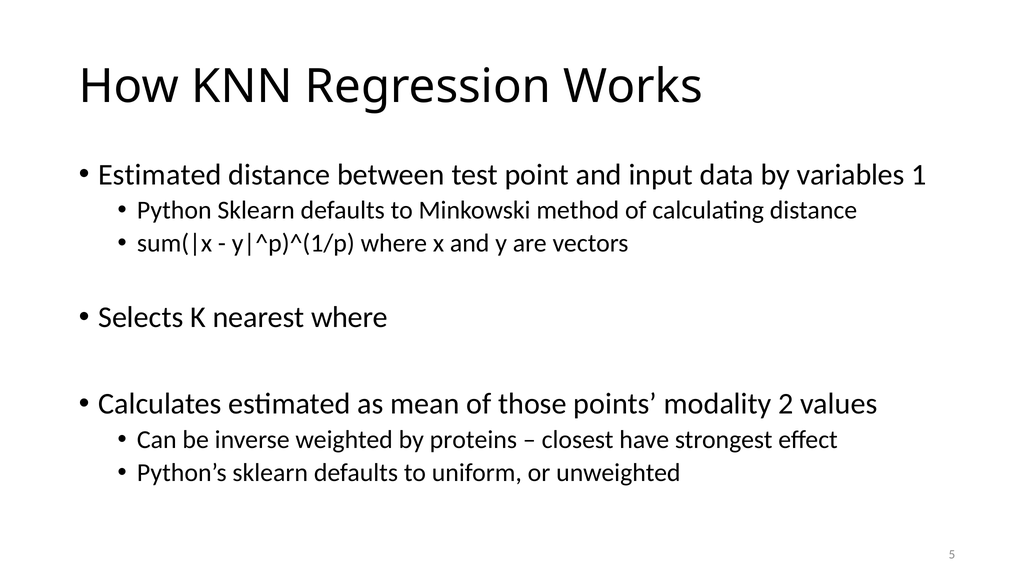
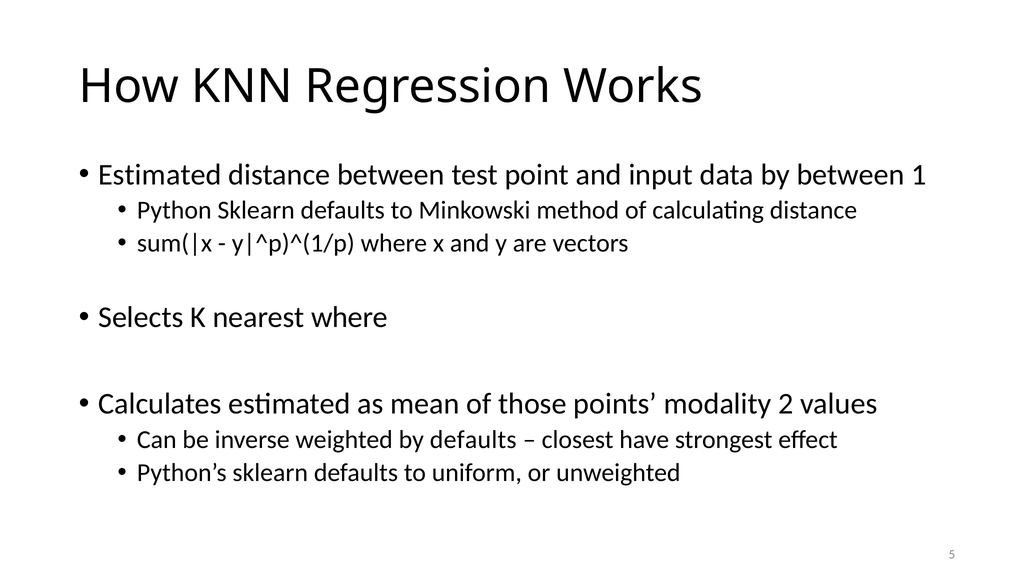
by variables: variables -> between (850, 175)
by proteins: proteins -> defaults (473, 440)
